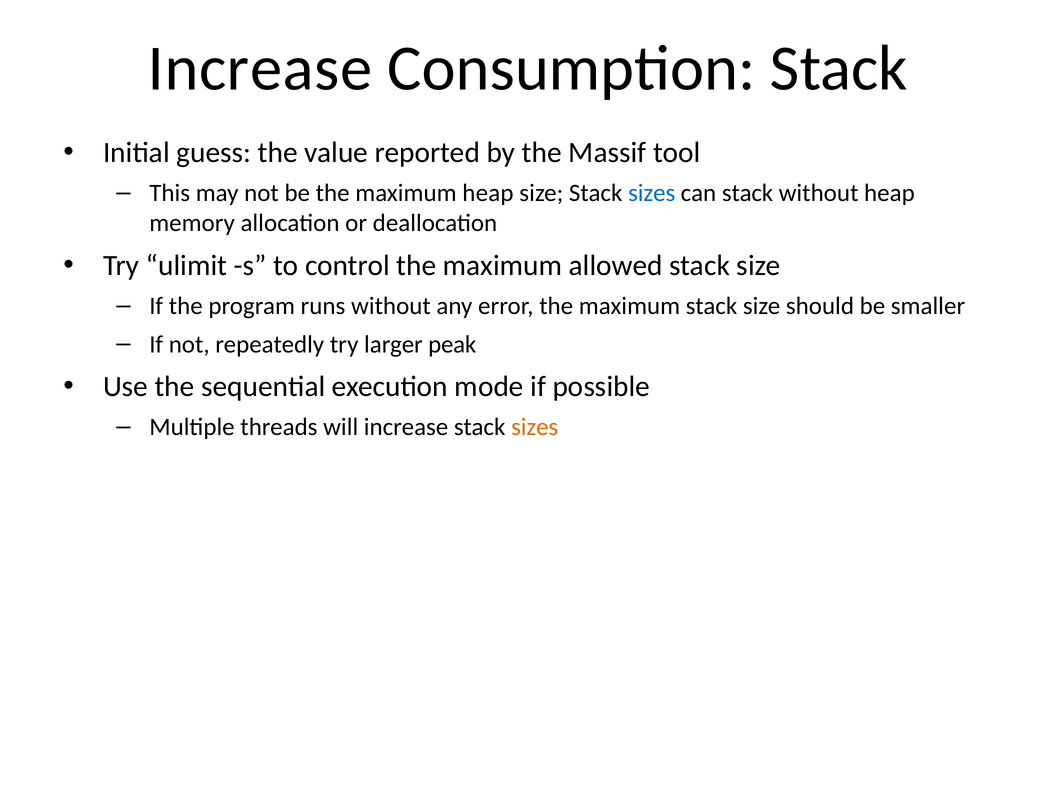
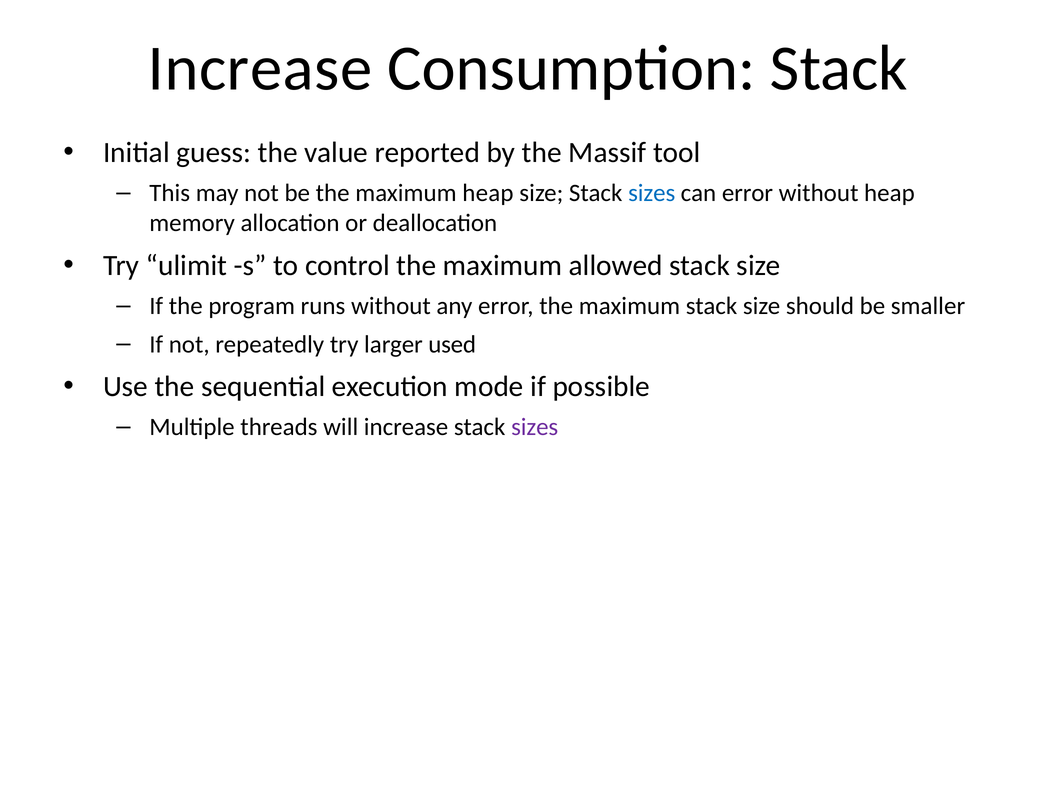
can stack: stack -> error (747, 193)
peak: peak -> used (452, 344)
sizes colour: orange -> purple (535, 427)
